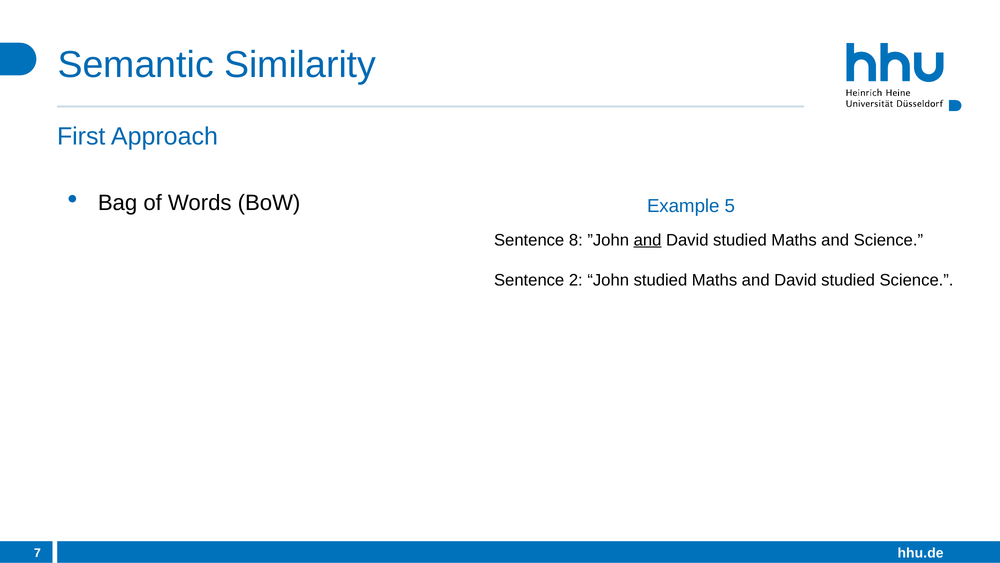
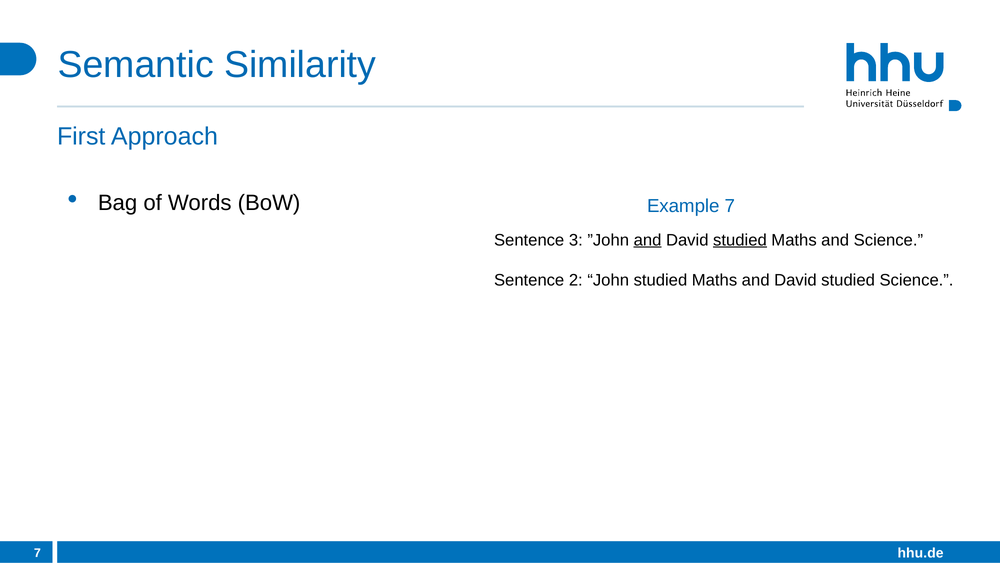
Example 5: 5 -> 7 (730, 206)
8: 8 -> 3 (576, 240)
studied underline: none -> present (740, 240)
